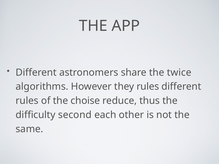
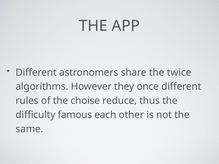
they rules: rules -> once (148, 87)
second: second -> famous (75, 115)
